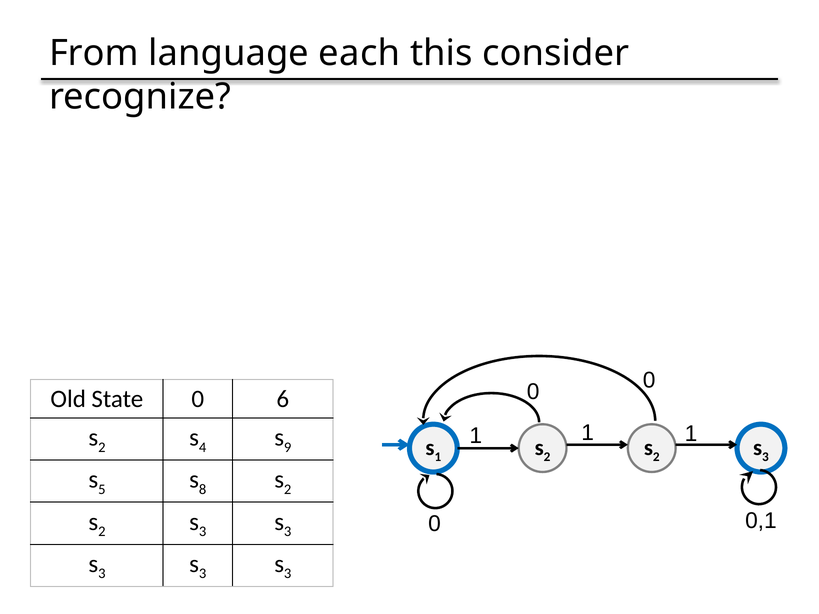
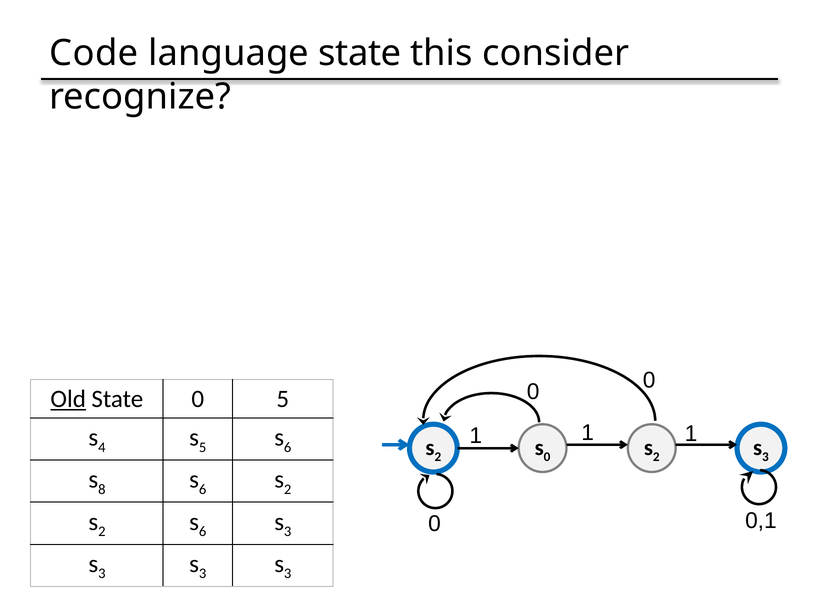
From: From -> Code (94, 53)
language each: each -> state (360, 53)
Old underline: none -> present (68, 399)
0 6: 6 -> 5 (283, 399)
2: 2 -> 4 (102, 448)
4: 4 -> 5 (203, 448)
9: 9 -> 6 (288, 448)
1: 1 -> 2 (438, 457)
2: 2 -> 0 (547, 457)
5: 5 -> 8 (102, 490)
8: 8 -> 6 (203, 490)
3: 3 -> 6 (203, 532)
